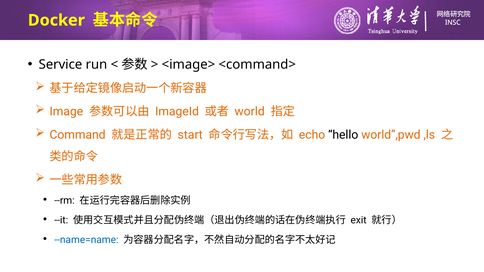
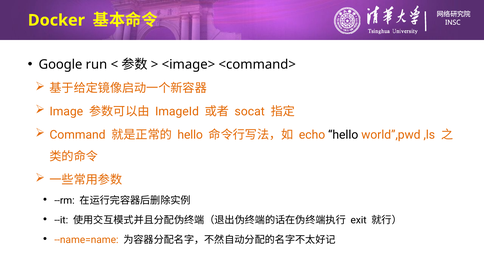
Service: Service -> Google (61, 65)
world: world -> socat (250, 112)
start: start -> hello (190, 135)
--name=name colour: blue -> orange (86, 240)
